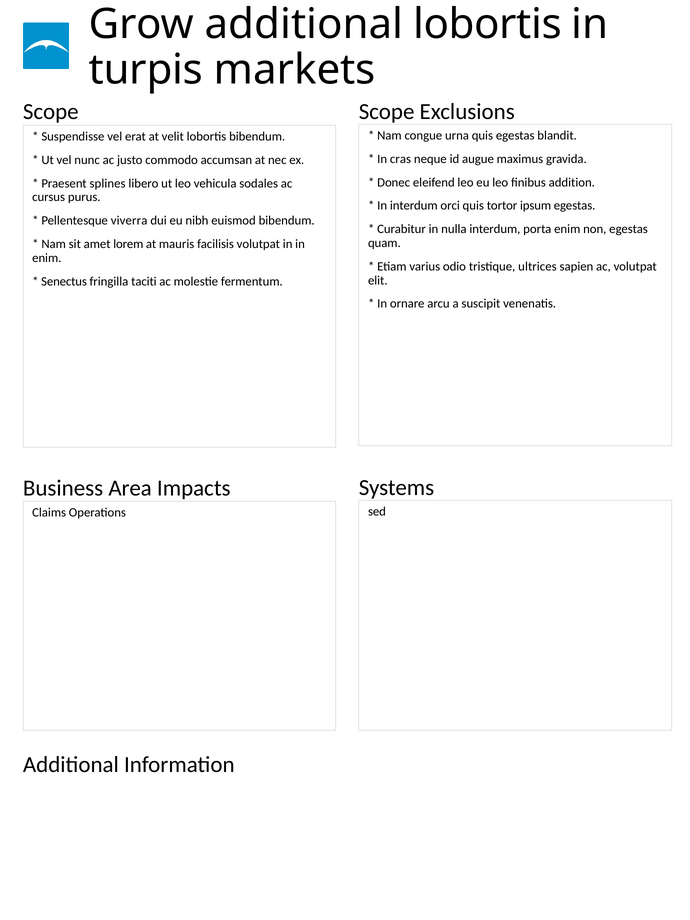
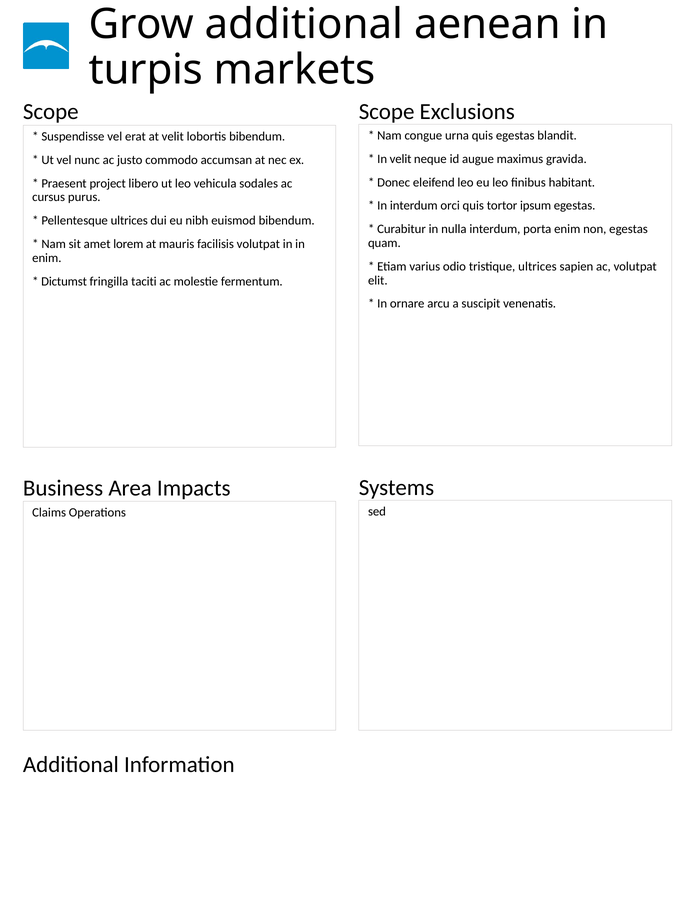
additional lobortis: lobortis -> aenean (487, 25)
In cras: cras -> velit (401, 159)
addition: addition -> habitant (572, 182)
splines: splines -> project (108, 183)
Pellentesque viverra: viverra -> ultrices (129, 221)
Senectus: Senectus -> Dictumst (64, 281)
